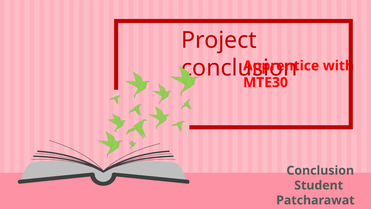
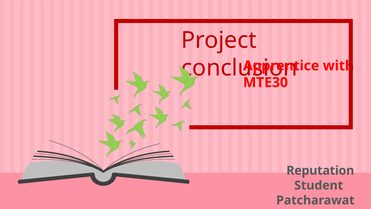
Conclusion: Conclusion -> Reputation (320, 170)
